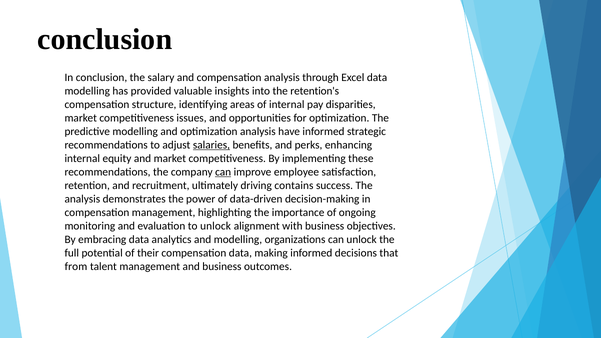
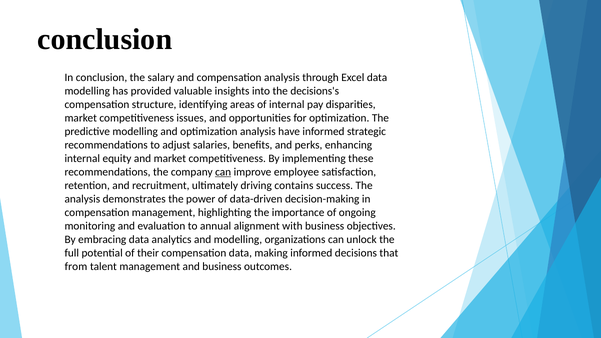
retention's: retention's -> decisions's (315, 91)
salaries underline: present -> none (211, 145)
to unlock: unlock -> annual (216, 226)
